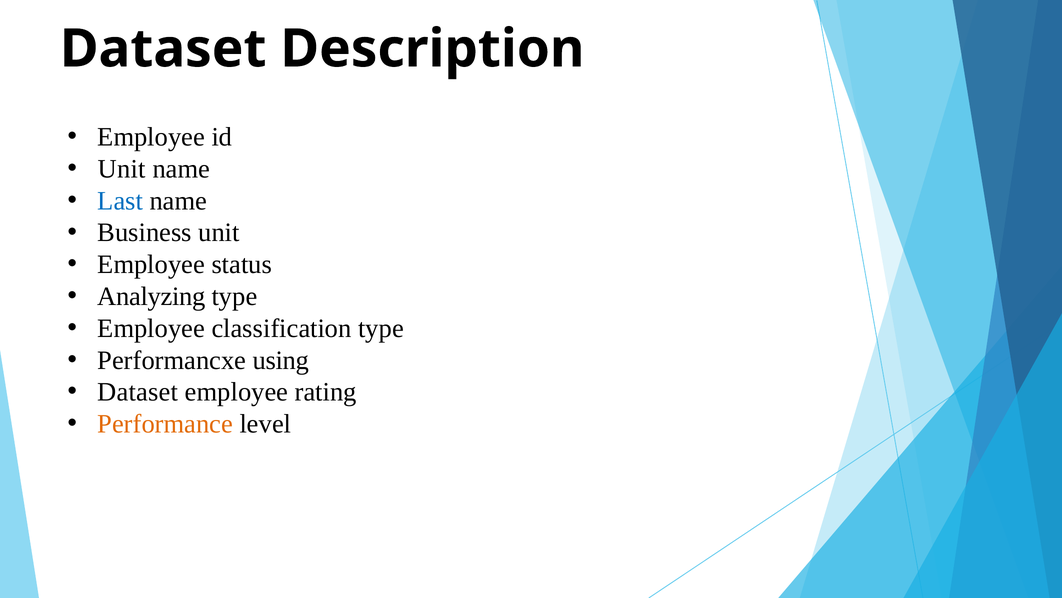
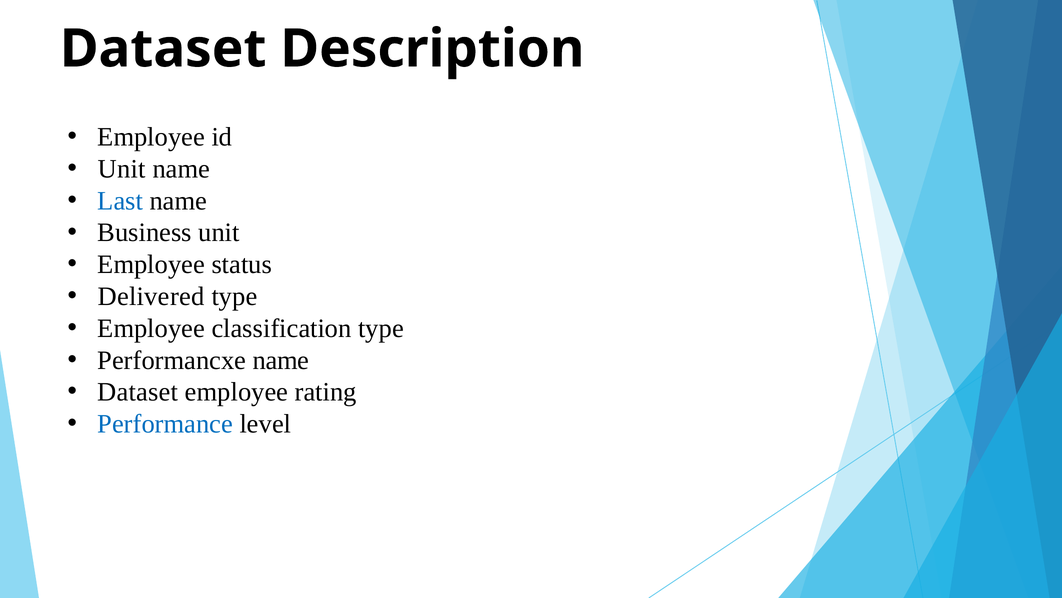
Analyzing: Analyzing -> Delivered (151, 296)
Performancxe using: using -> name (281, 360)
Performance colour: orange -> blue (165, 424)
